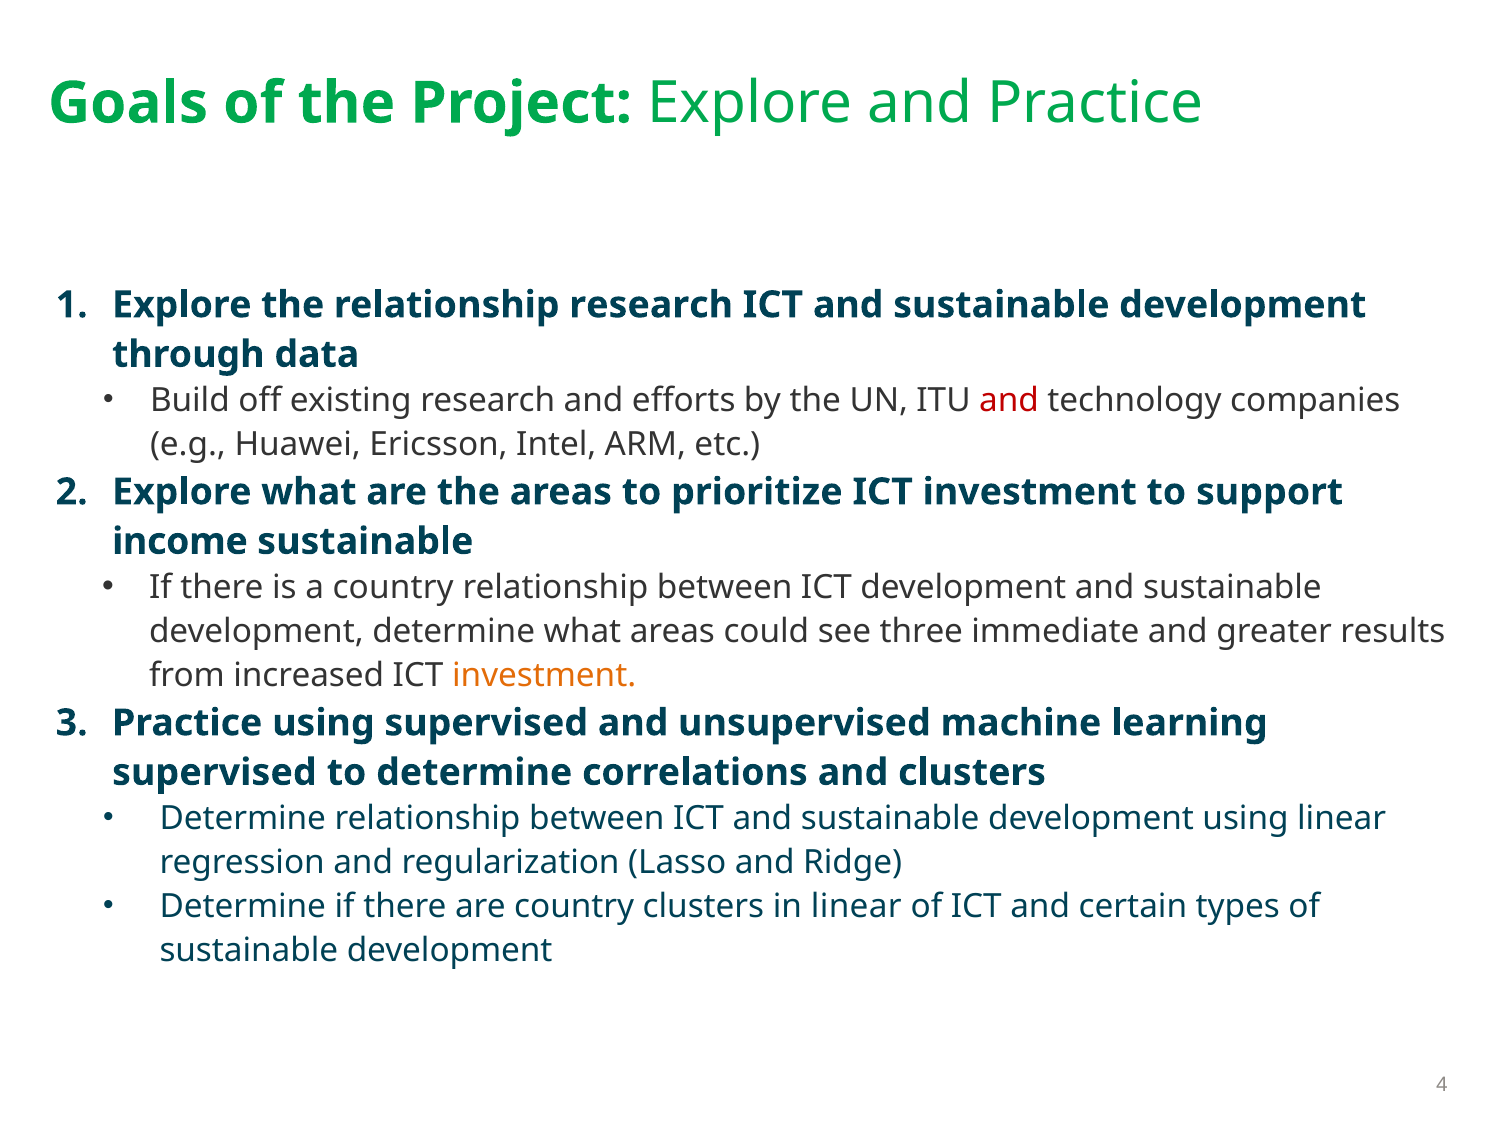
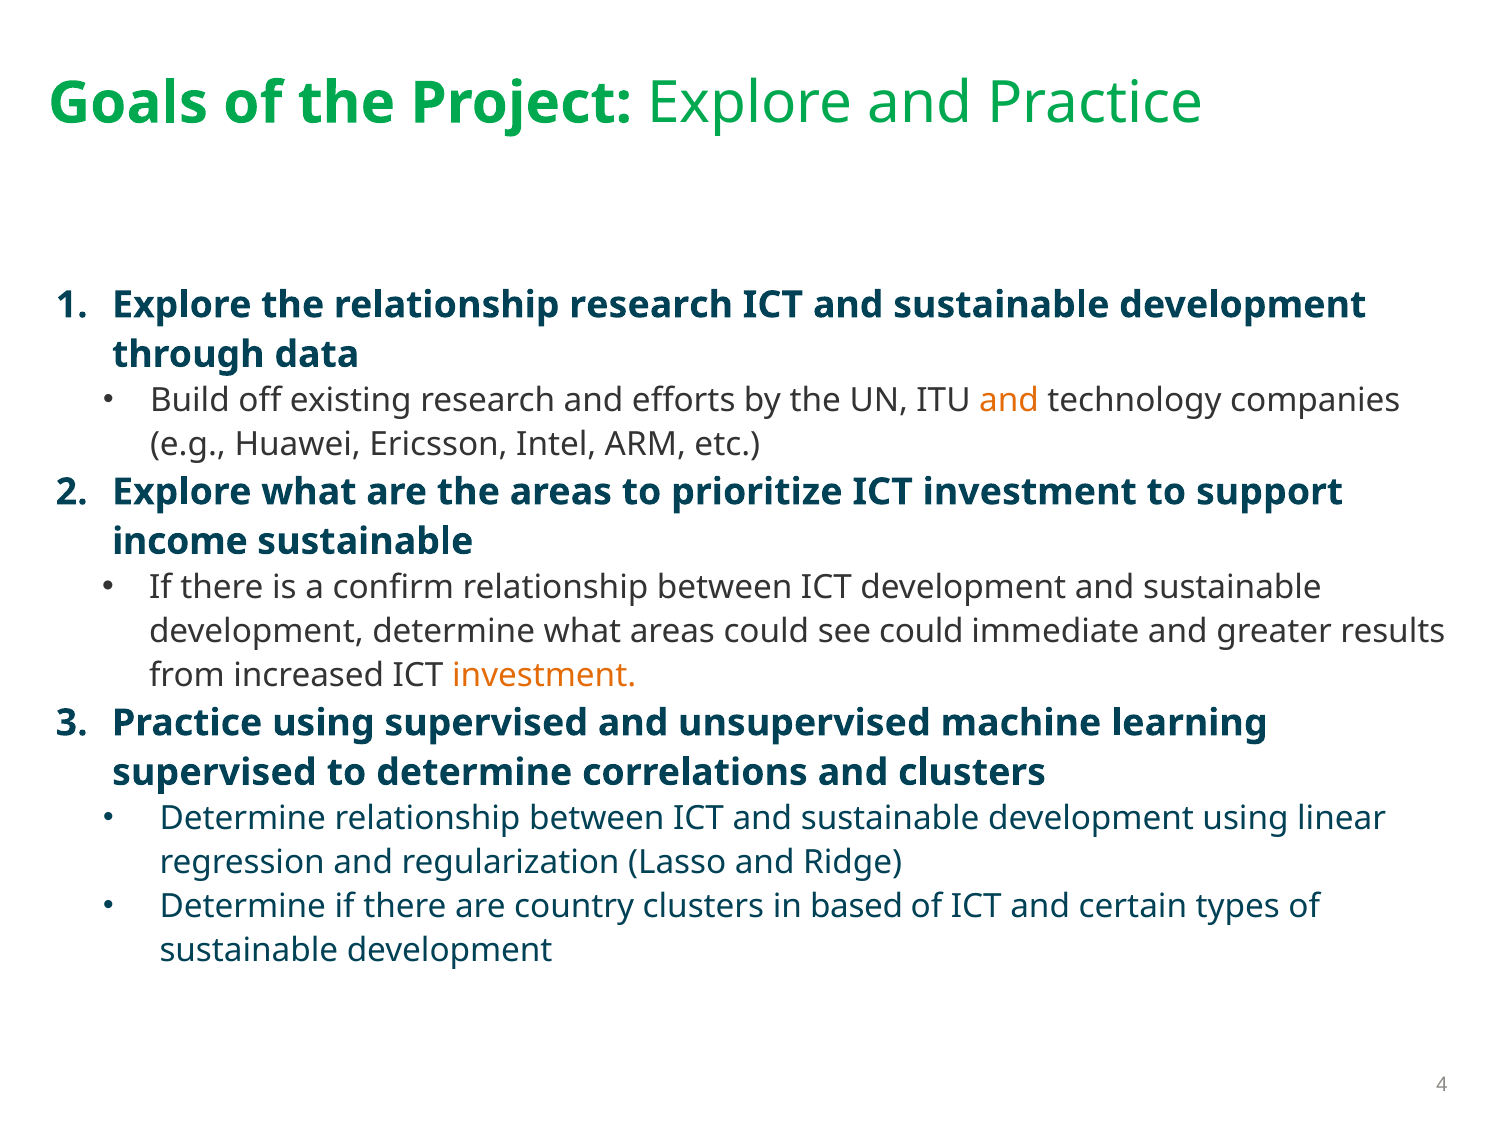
and colour: red -> orange (1009, 401)
a country: country -> confirm (393, 588)
see three: three -> could (921, 632)
in linear: linear -> based (857, 907)
